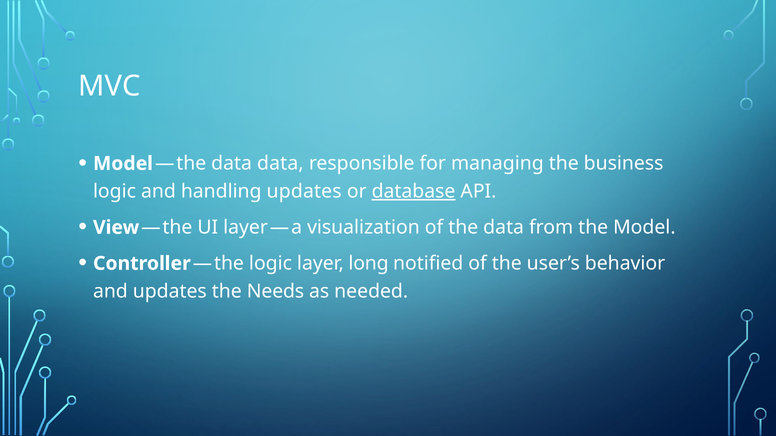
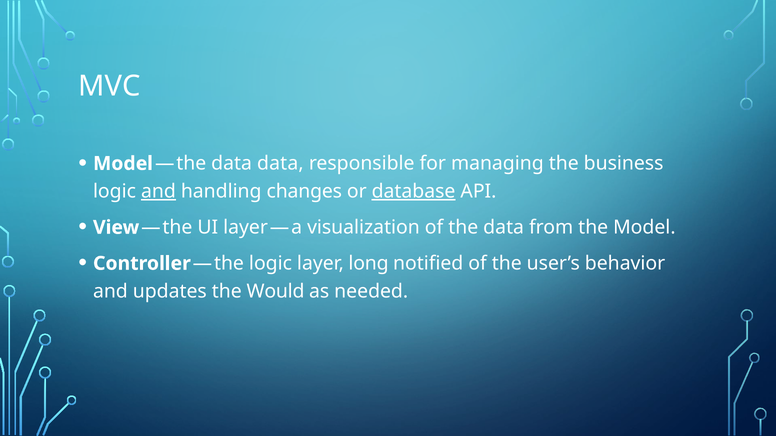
and underline: none -> present (158, 192)
handling updates: updates -> changes (304, 192)
Needs: Needs -> Would (276, 292)
